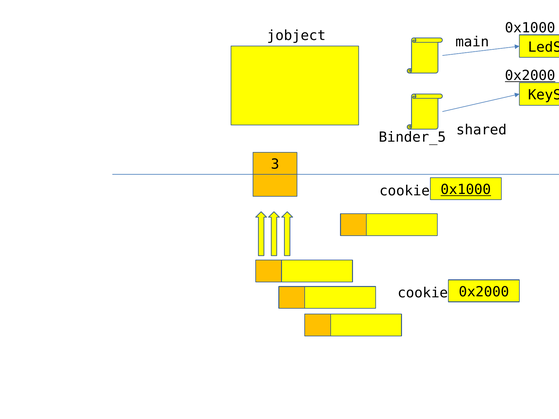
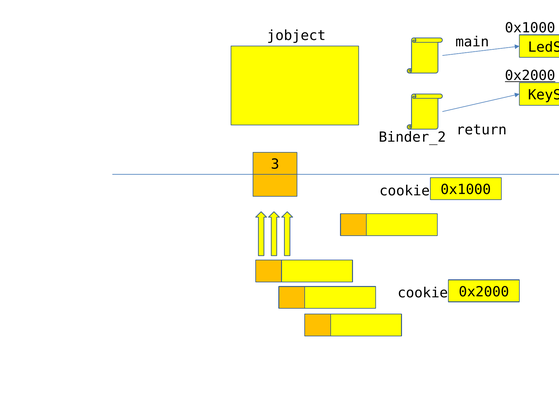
shared: shared -> return (481, 130)
Binder_5: Binder_5 -> Binder_2 (412, 137)
0x1000 underline: present -> none (466, 190)
